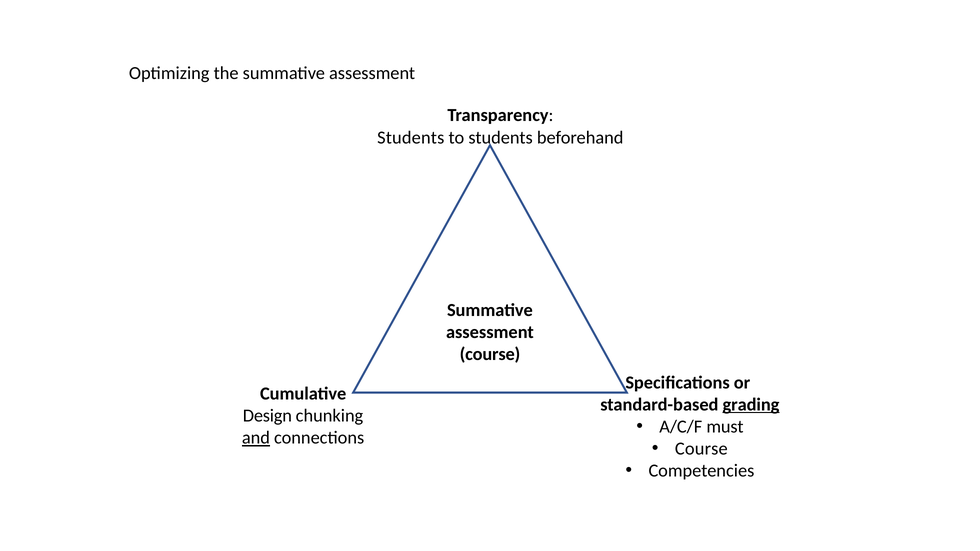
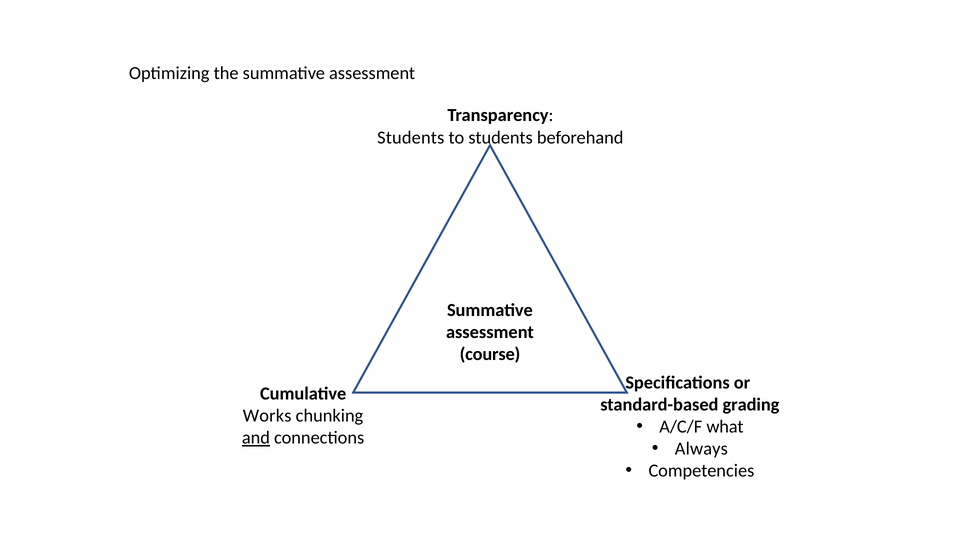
grading underline: present -> none (751, 405)
Design: Design -> Works (267, 416)
must: must -> what (725, 427)
Course: Course -> Always (701, 449)
